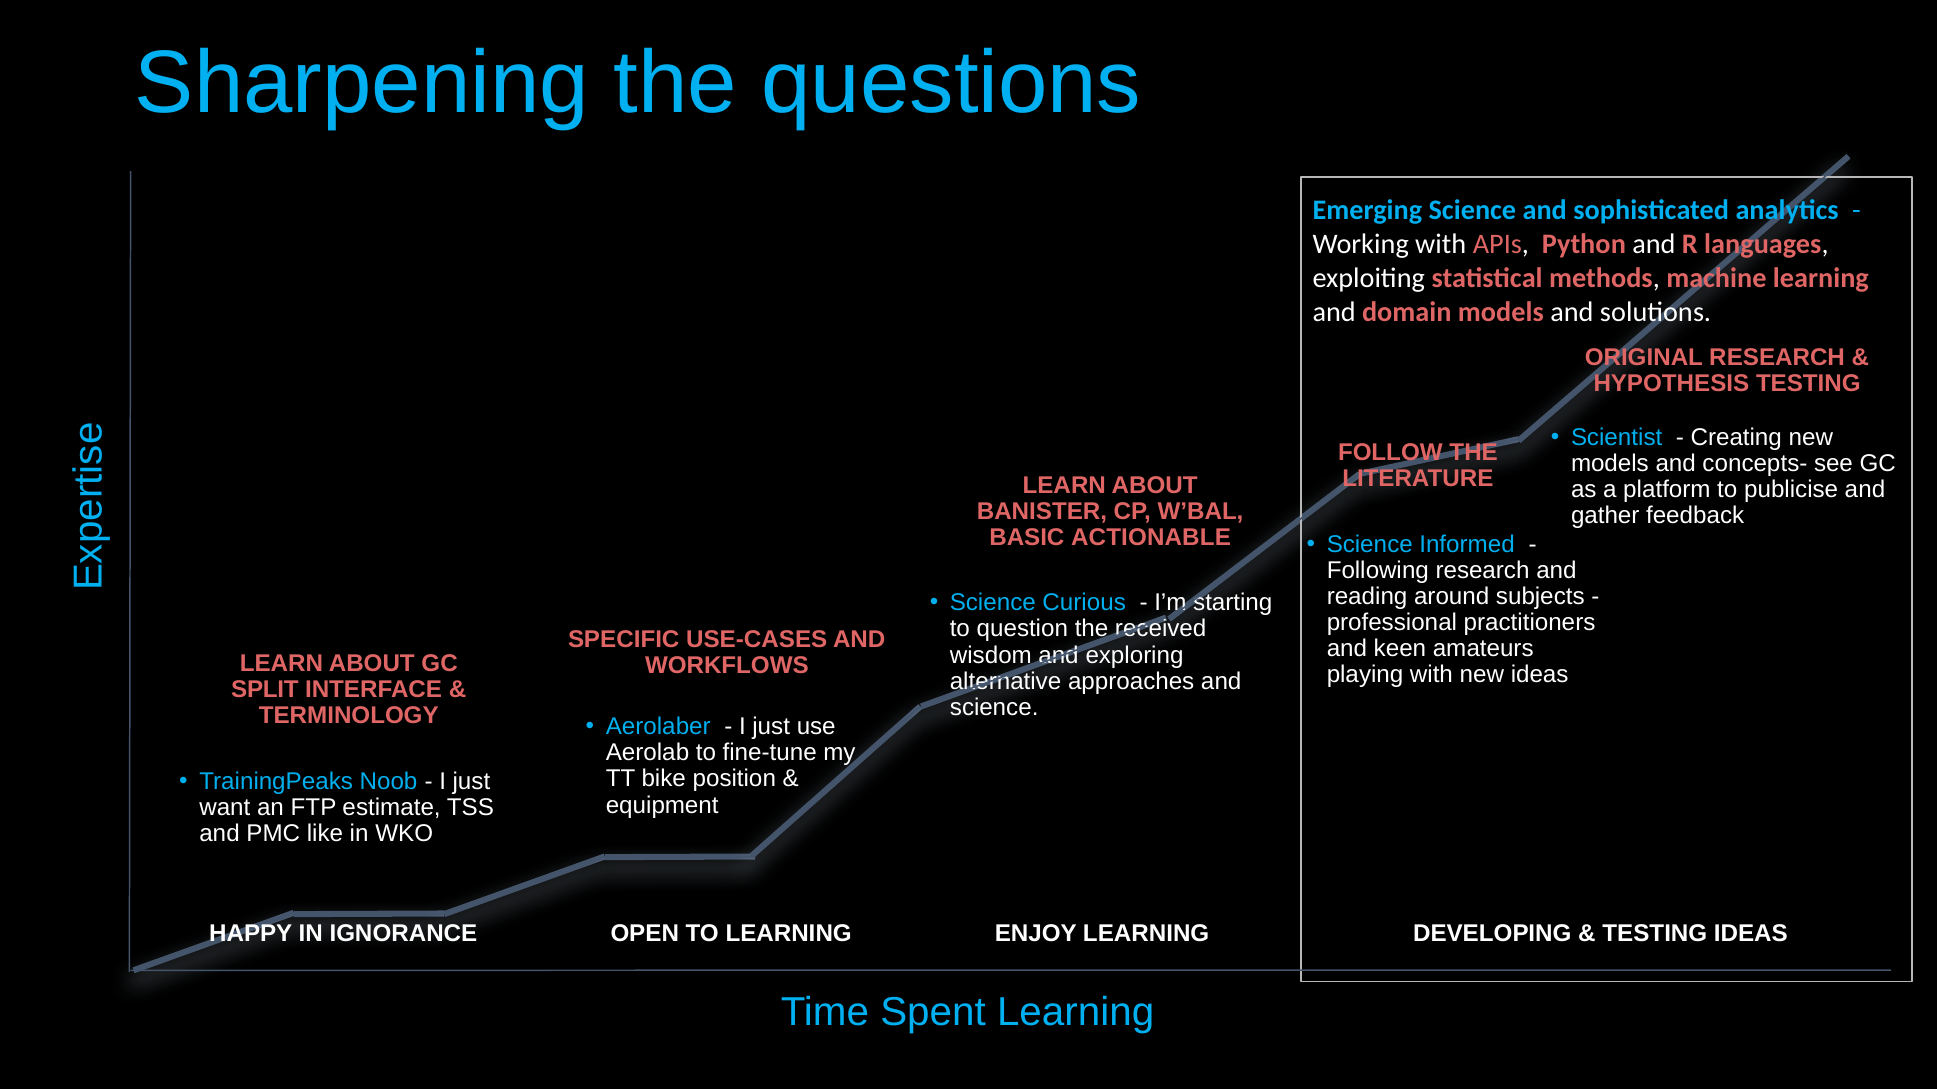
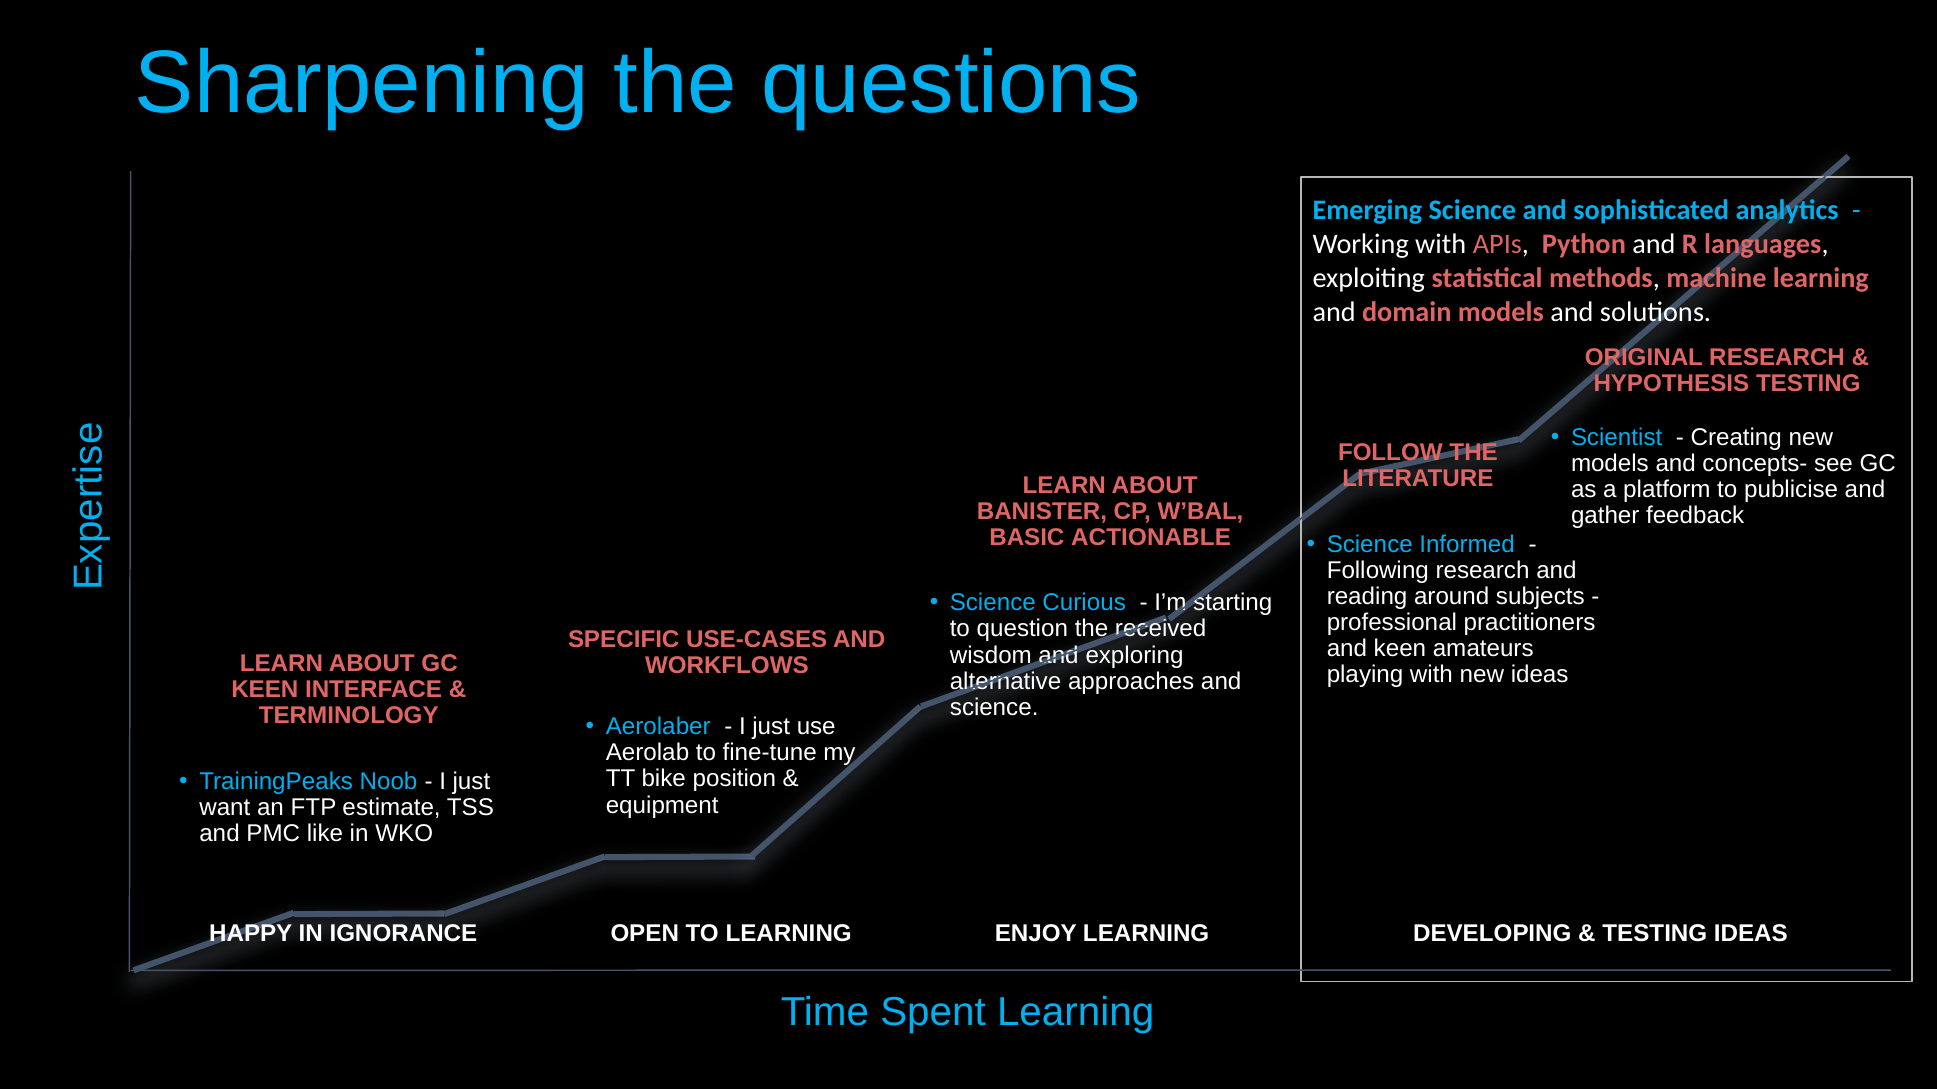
SPLIT: SPLIT -> KEEN (265, 690)
